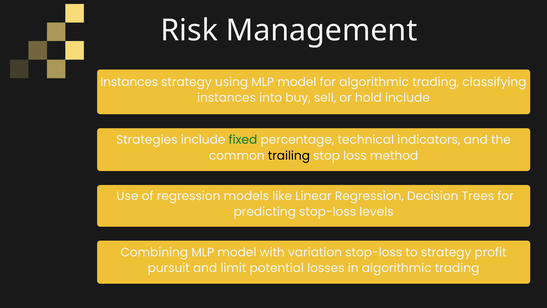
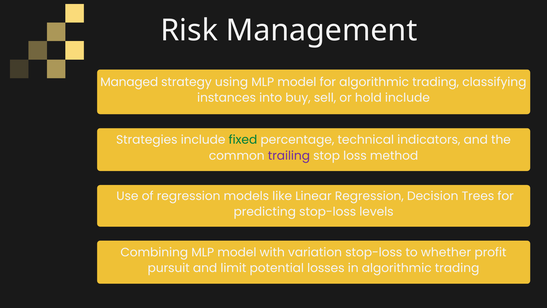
Instances: Instances -> Managed (129, 82)
trailing colour: black -> purple (289, 156)
to strategy: strategy -> whether (446, 252)
